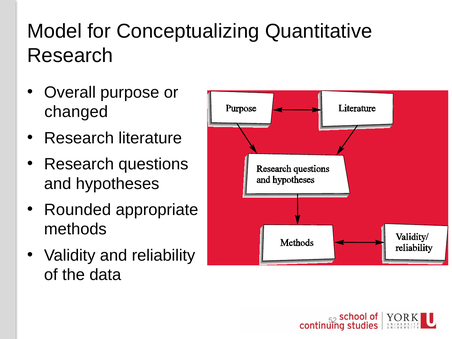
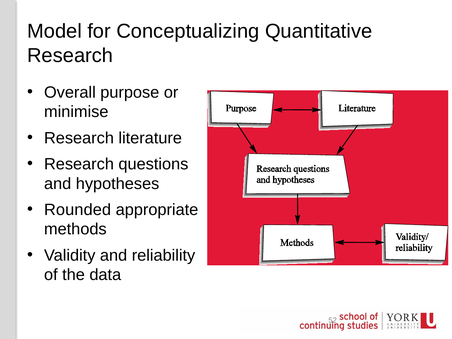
changed: changed -> minimise (76, 112)
